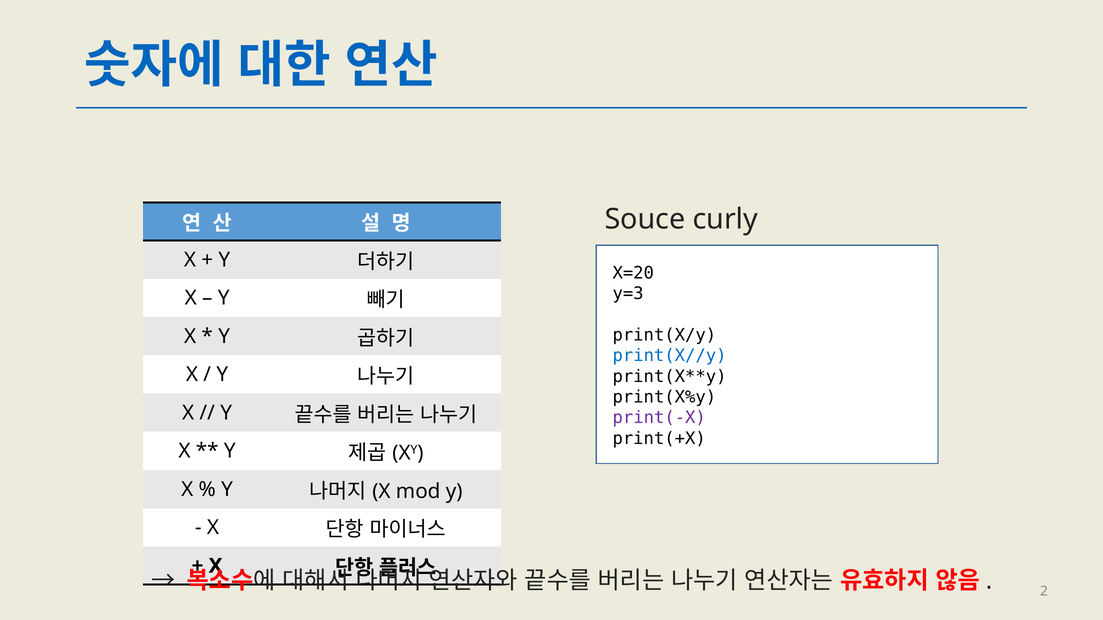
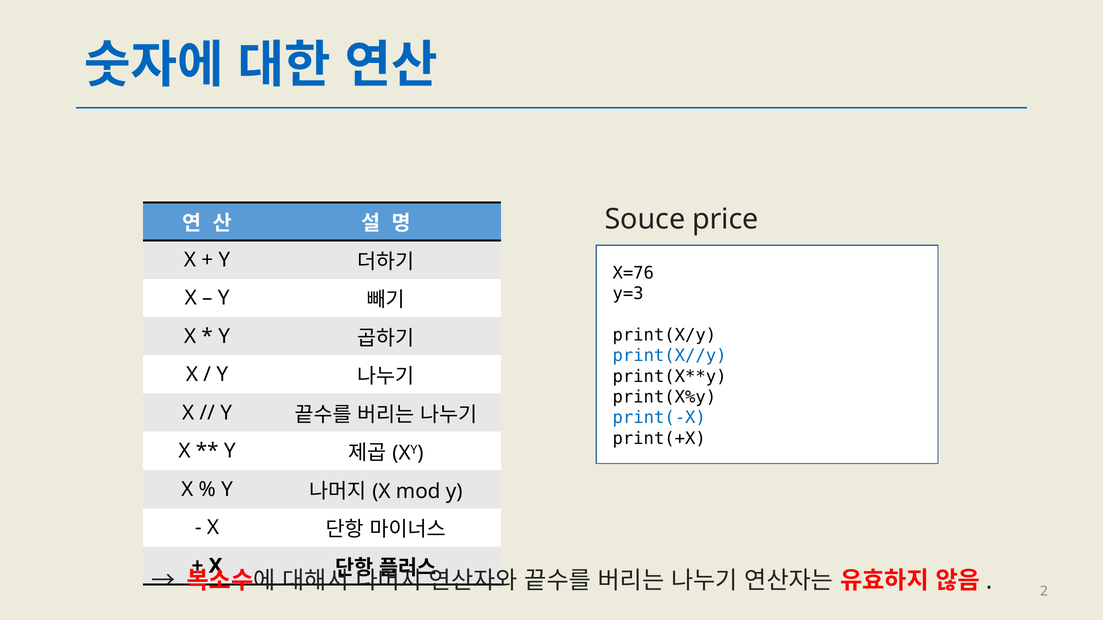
curly: curly -> price (725, 219)
X=20: X=20 -> X=76 (633, 273)
print(-X colour: purple -> blue (659, 418)
